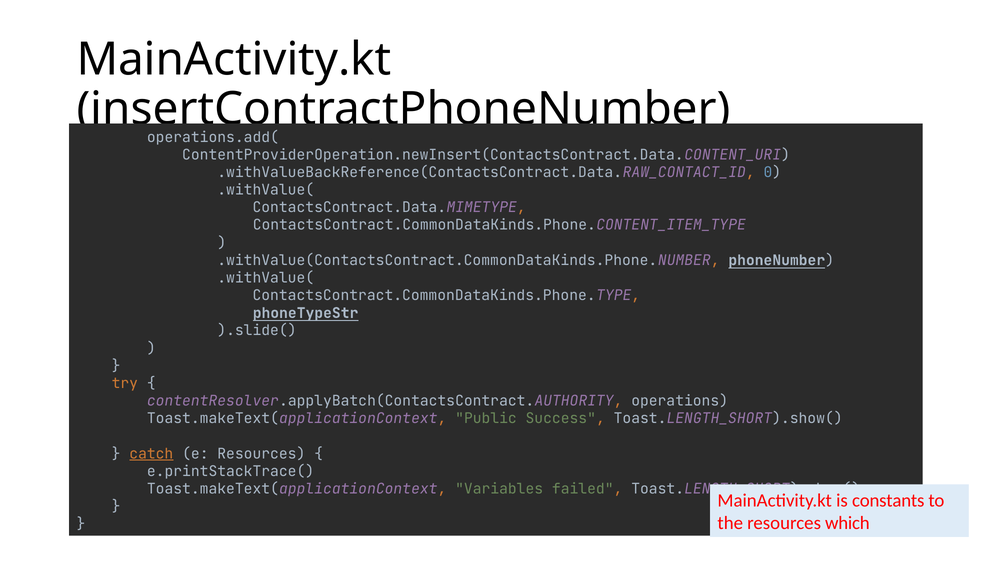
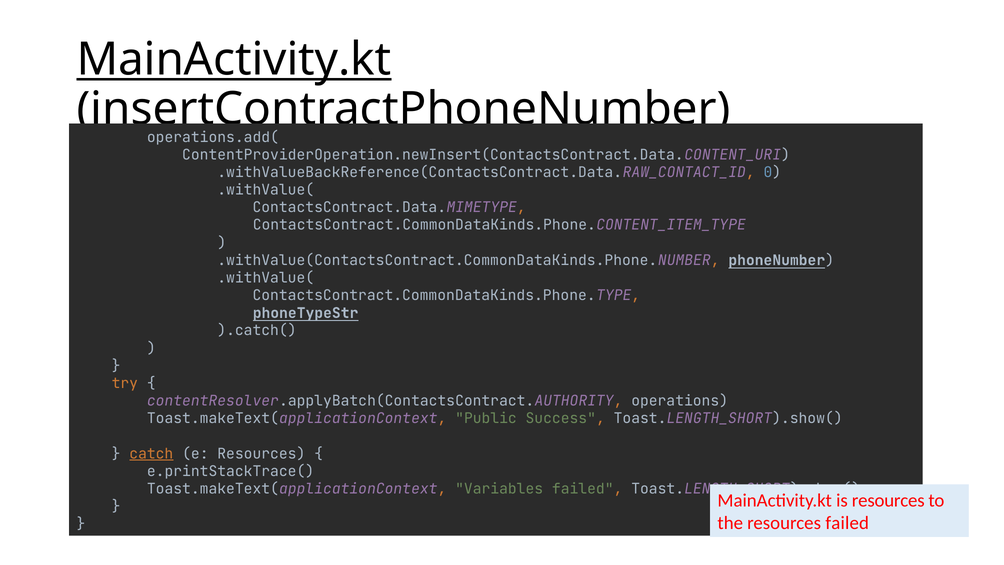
MainActivity.kt underline: none -> present (234, 59)
).slide(: ).slide( -> ).catch( (257, 330)
is constants: constants -> resources (888, 500)
resources which: which -> failed (847, 523)
